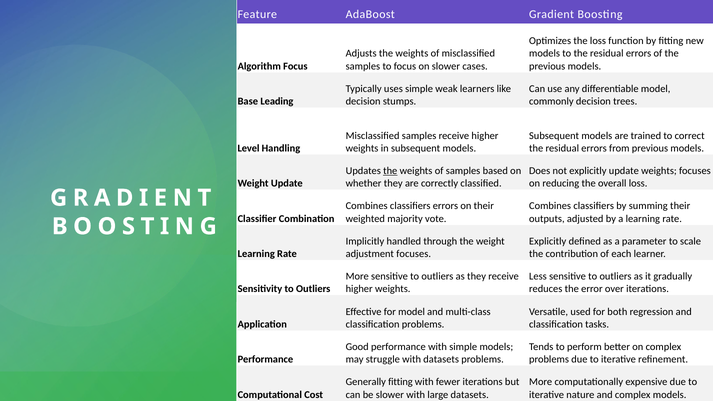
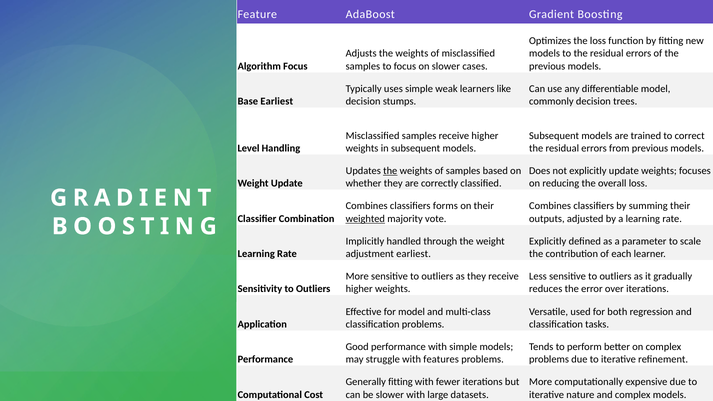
Base Leading: Leading -> Earliest (277, 101)
classifiers errors: errors -> forms (445, 206)
weighted underline: none -> present (365, 219)
adjustment focuses: focuses -> earliest (414, 254)
with datasets: datasets -> features (441, 359)
